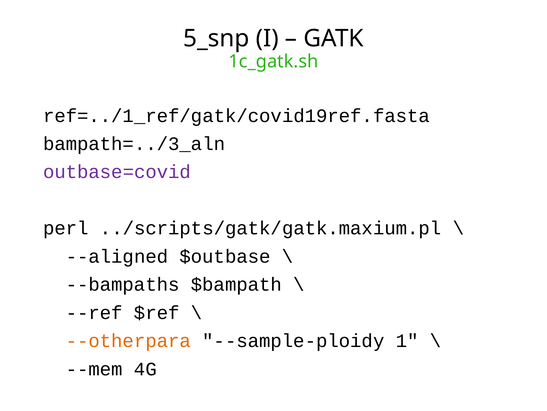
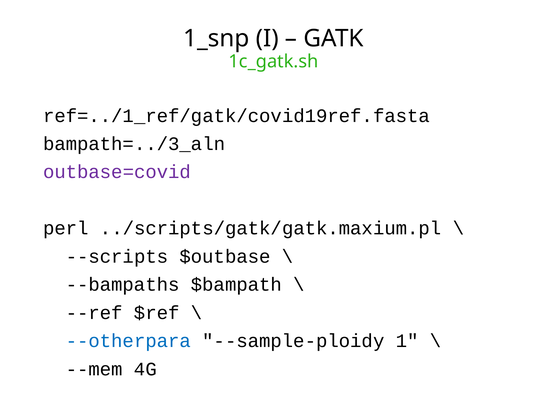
5_snp: 5_snp -> 1_snp (216, 38)
--aligned: --aligned -> --scripts (117, 256)
--otherpara colour: orange -> blue (128, 340)
